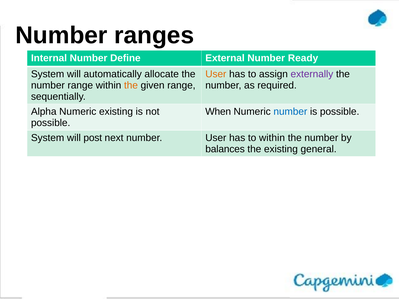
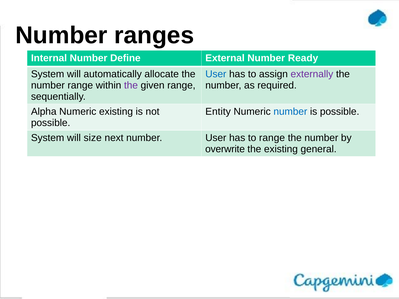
User colour: orange -> blue (216, 74)
the colour: orange -> purple (131, 85)
When: When -> Entity (218, 112)
post: post -> size (93, 138)
to within: within -> range (272, 138)
balances: balances -> overwrite (225, 149)
